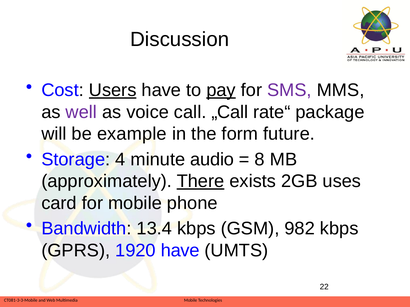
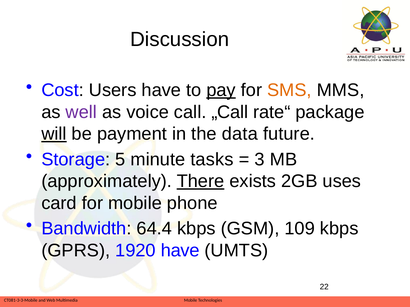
Users underline: present -> none (113, 90)
SMS colour: purple -> orange (289, 90)
will underline: none -> present (54, 134)
example: example -> payment (132, 134)
form: form -> data (240, 134)
4: 4 -> 5 (120, 160)
audio: audio -> tasks (212, 160)
8: 8 -> 3 (260, 160)
13.4: 13.4 -> 64.4 (154, 229)
982: 982 -> 109 (300, 229)
